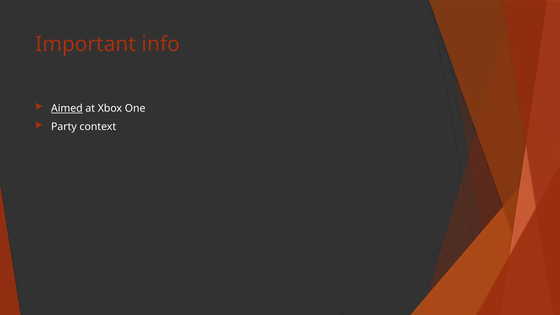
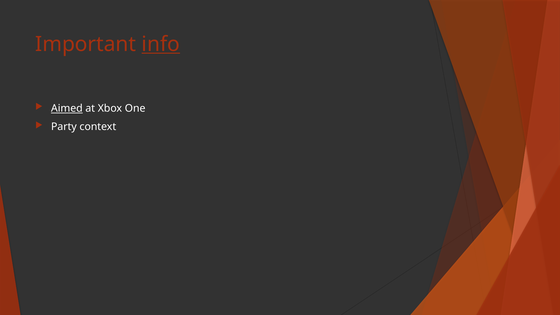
info underline: none -> present (161, 44)
